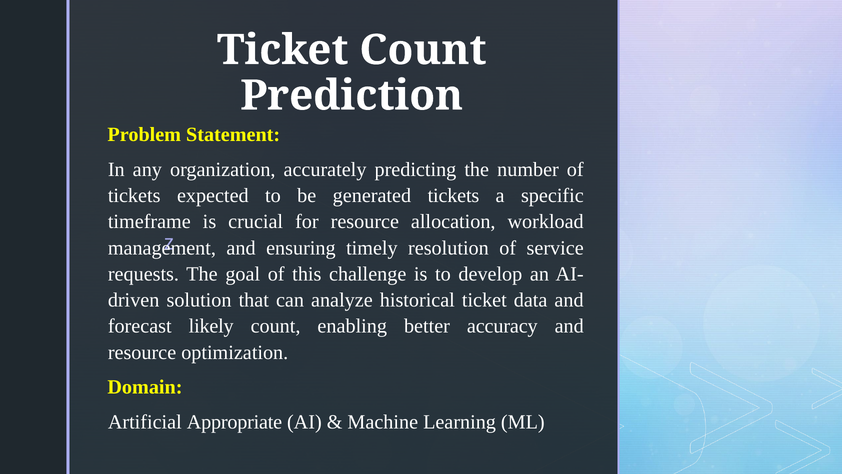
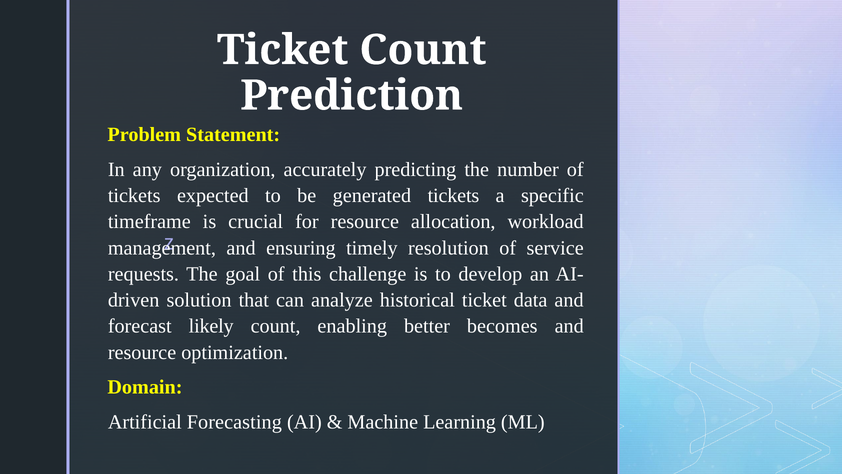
accuracy: accuracy -> becomes (502, 326)
Appropriate: Appropriate -> Forecasting (234, 422)
